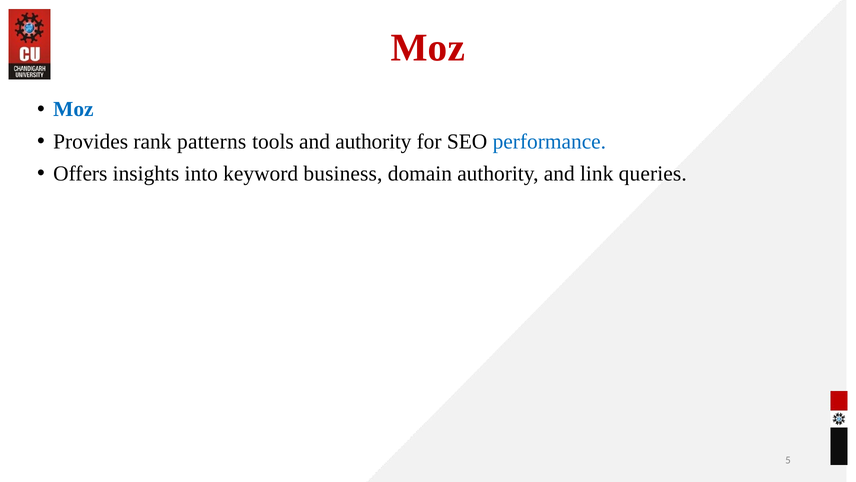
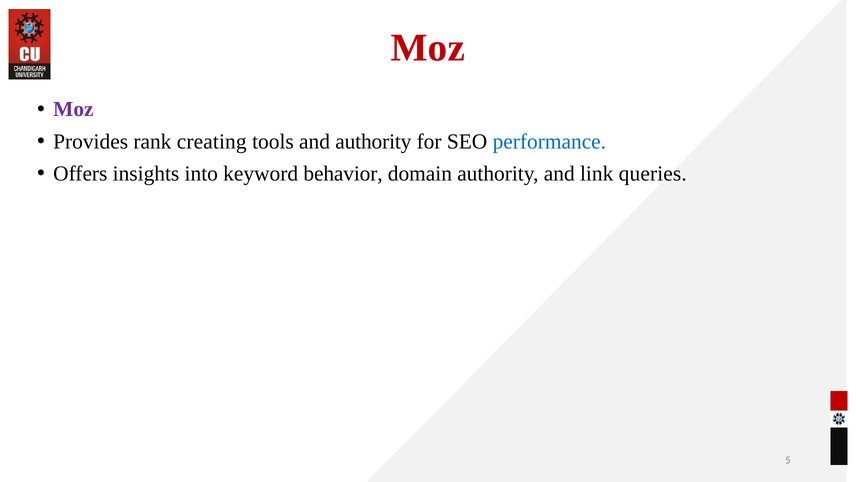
Moz colour: blue -> purple (73, 109)
patterns: patterns -> creating (212, 141)
business: business -> behavior (343, 173)
